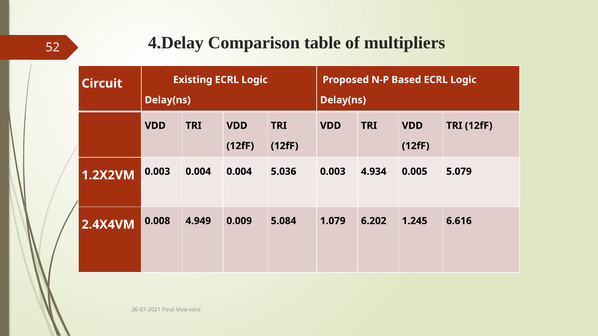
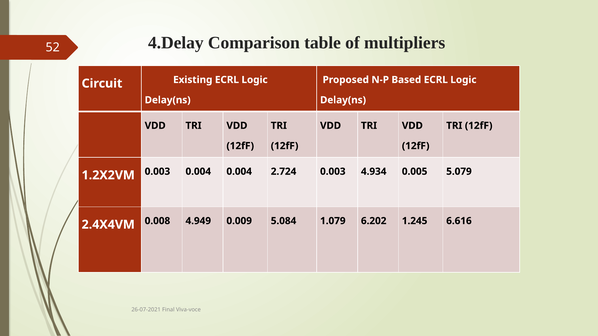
5.036: 5.036 -> 2.724 (284, 172)
